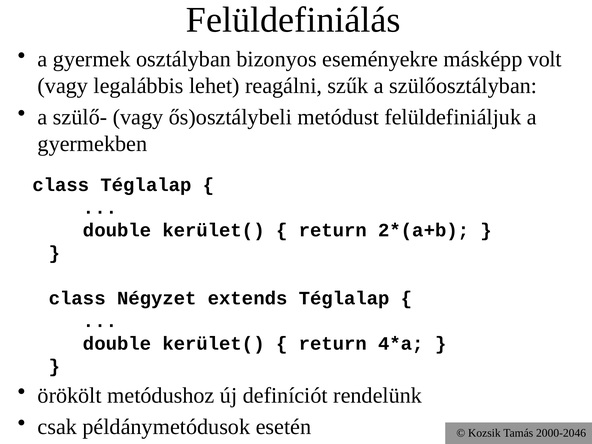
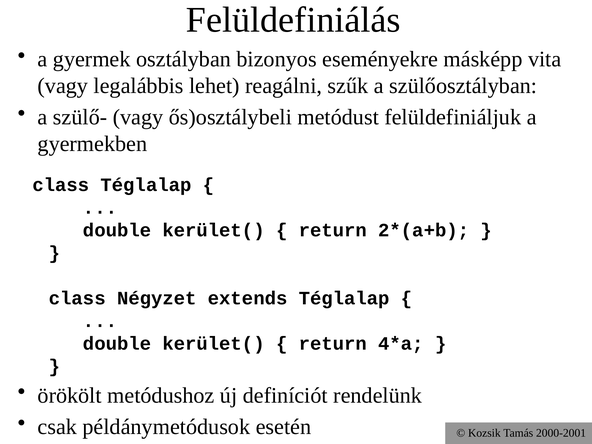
volt: volt -> vita (545, 59)
2000-2046: 2000-2046 -> 2000-2001 (561, 433)
